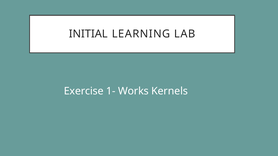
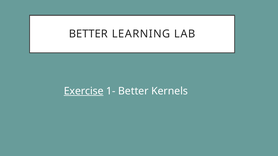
INITIAL: INITIAL -> BETTER (88, 34)
Exercise underline: none -> present (84, 91)
1- Works: Works -> Better (133, 91)
